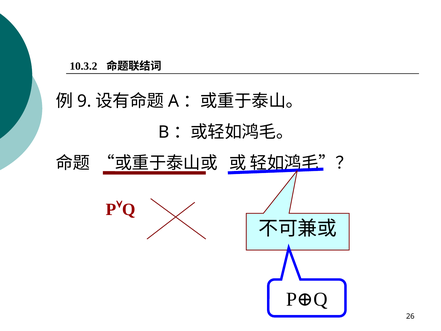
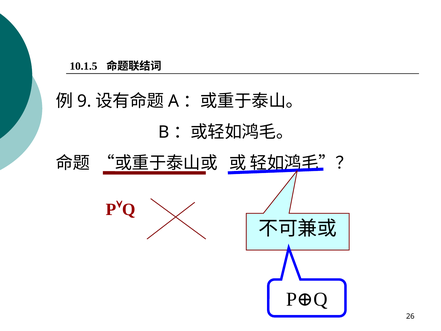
10.3.2: 10.3.2 -> 10.1.5 (83, 66)
